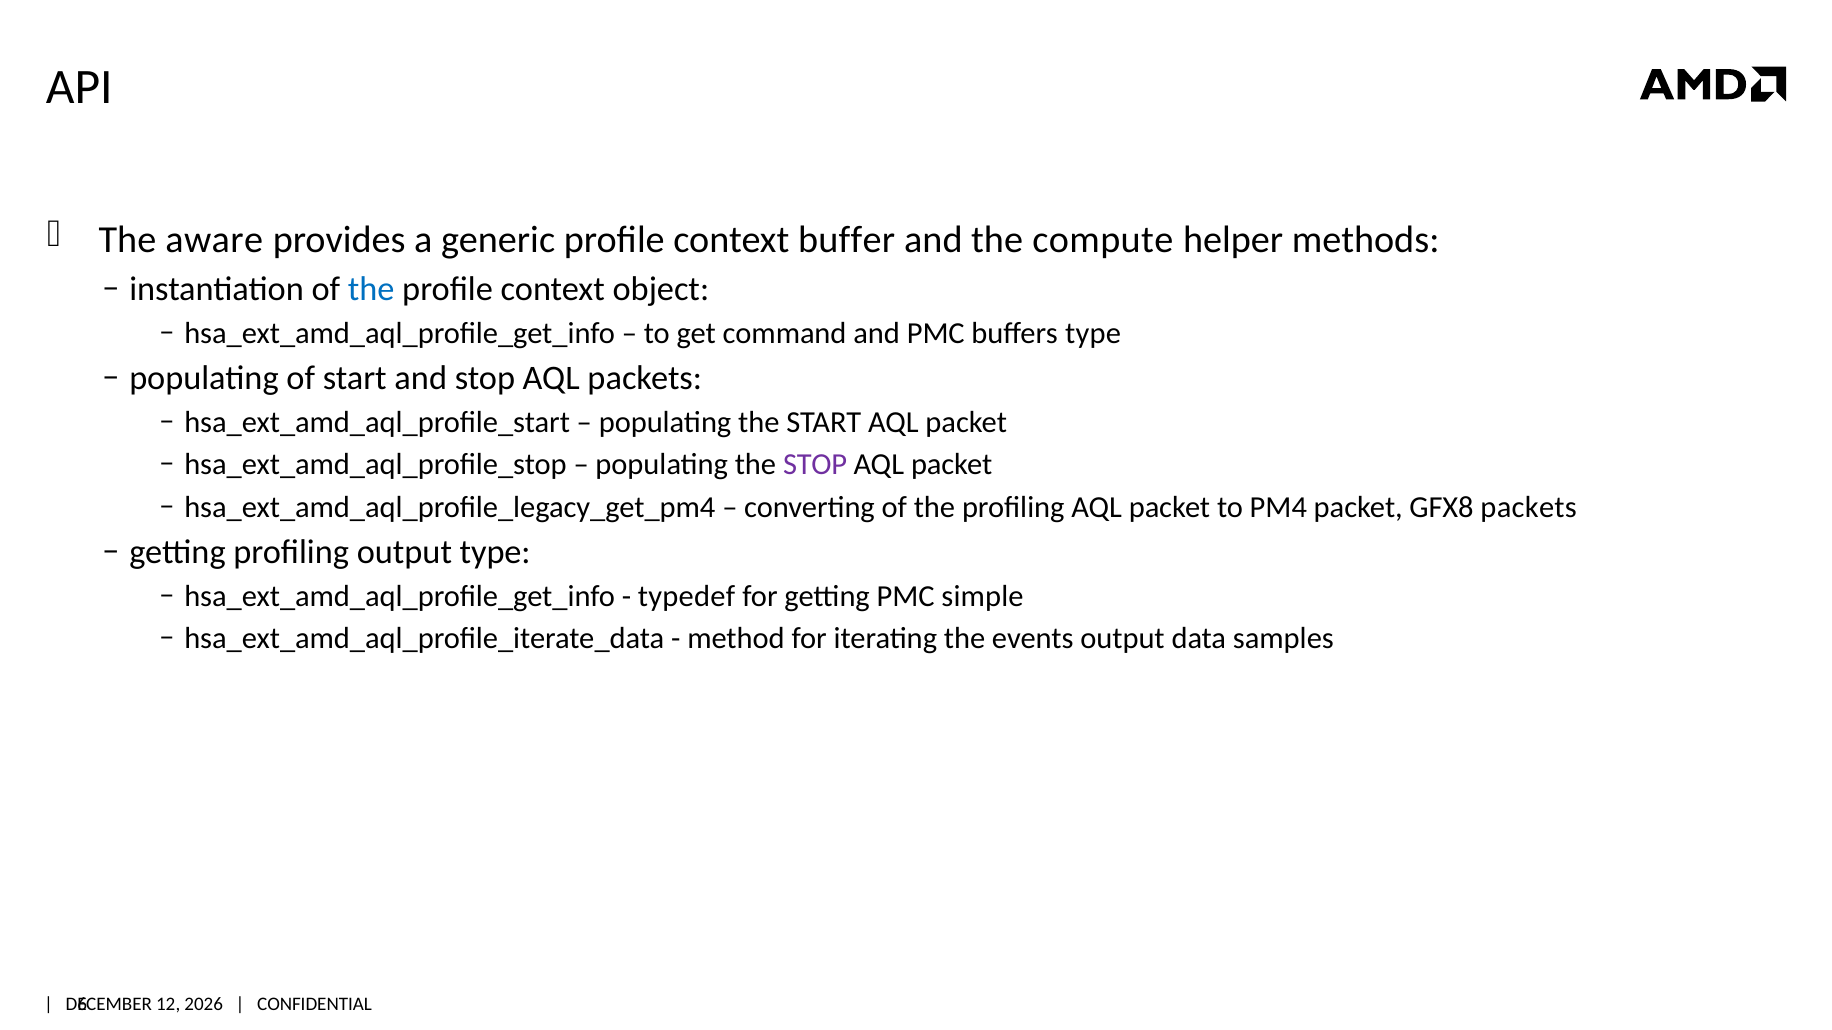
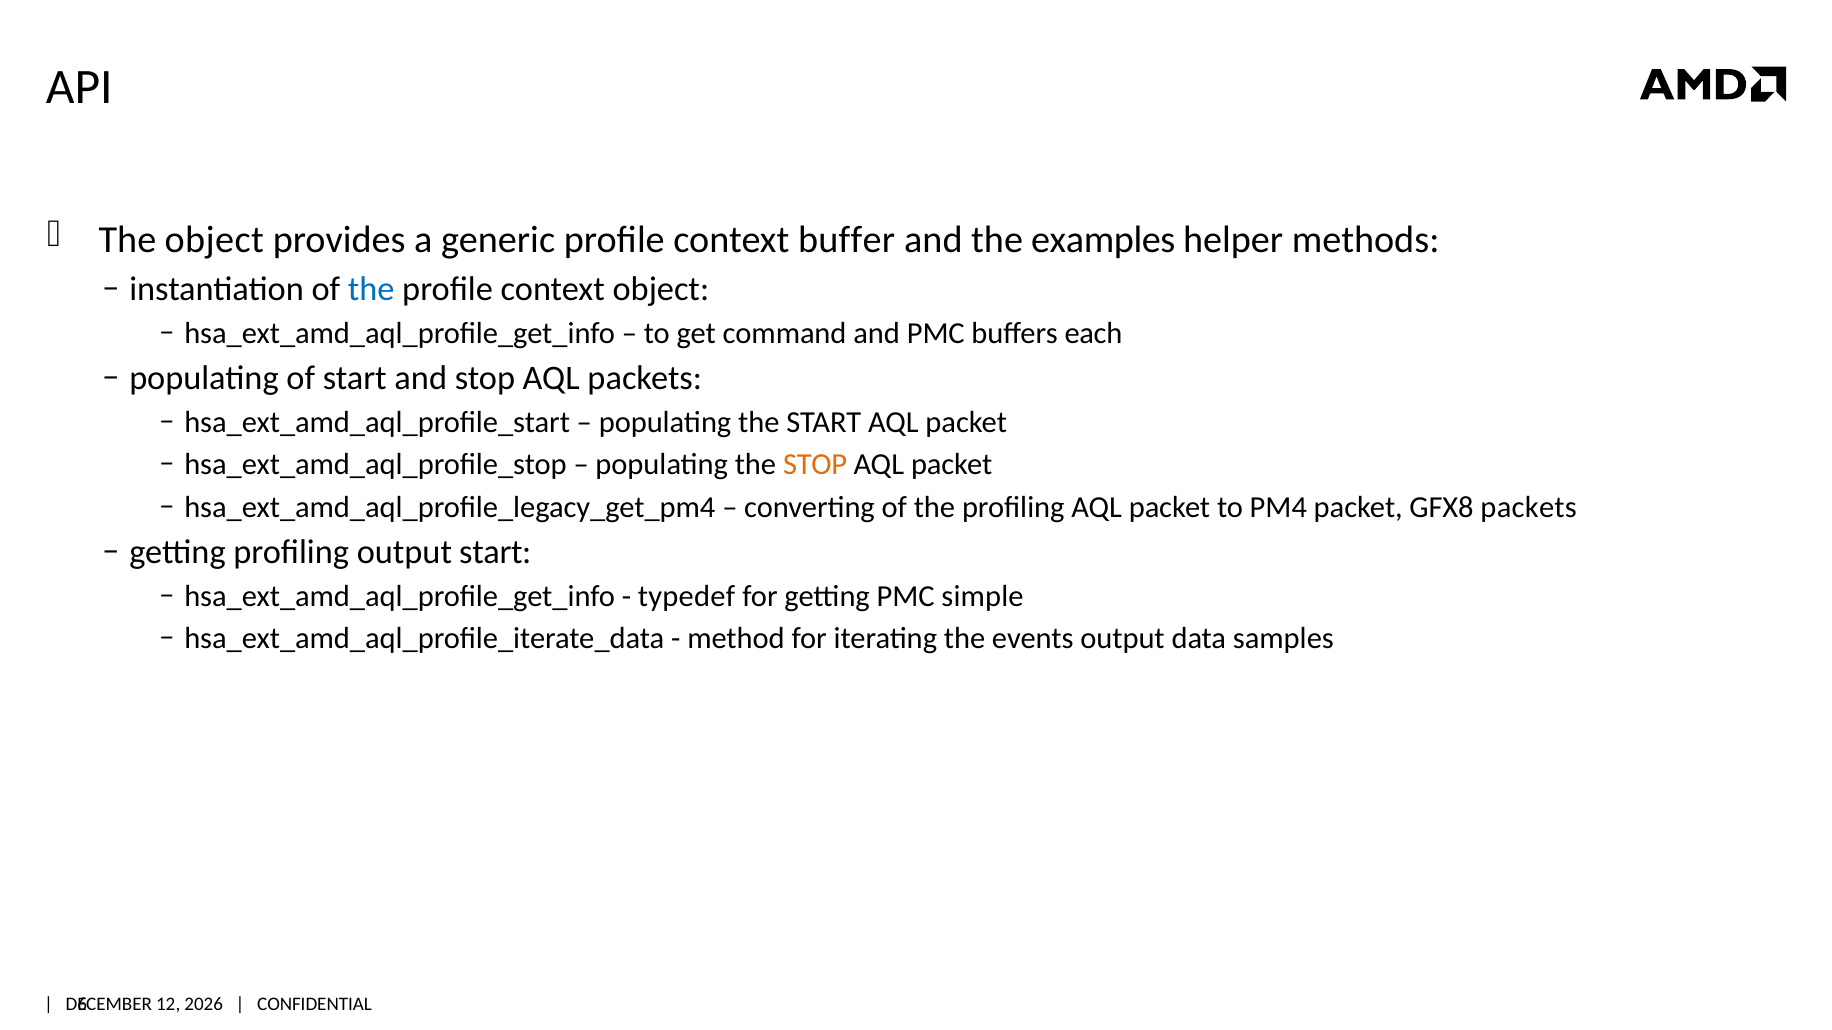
The aware: aware -> object (214, 240)
compute: compute -> examples (1103, 240)
buffers type: type -> each (1093, 333)
STOP colour: purple -> orange (815, 465)
output type: type -> start (495, 552)
